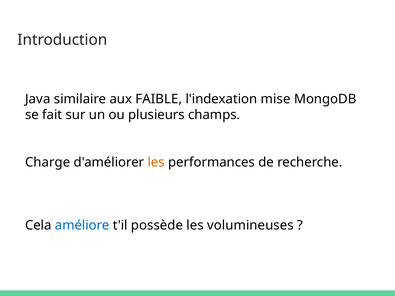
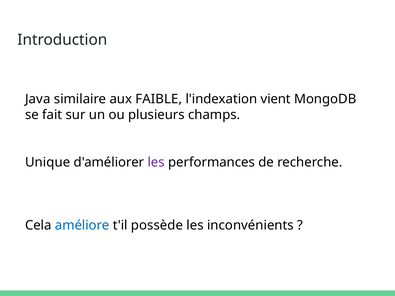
mise: mise -> vient (276, 99)
Charge: Charge -> Unique (48, 162)
les colour: orange -> purple (156, 162)
volumineuses: volumineuses -> inconvénients (250, 226)
